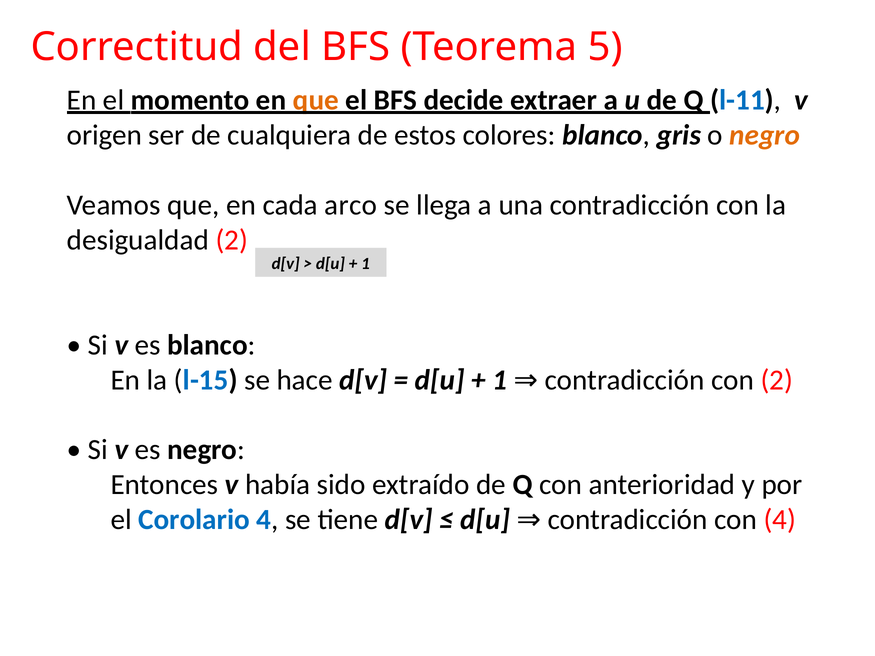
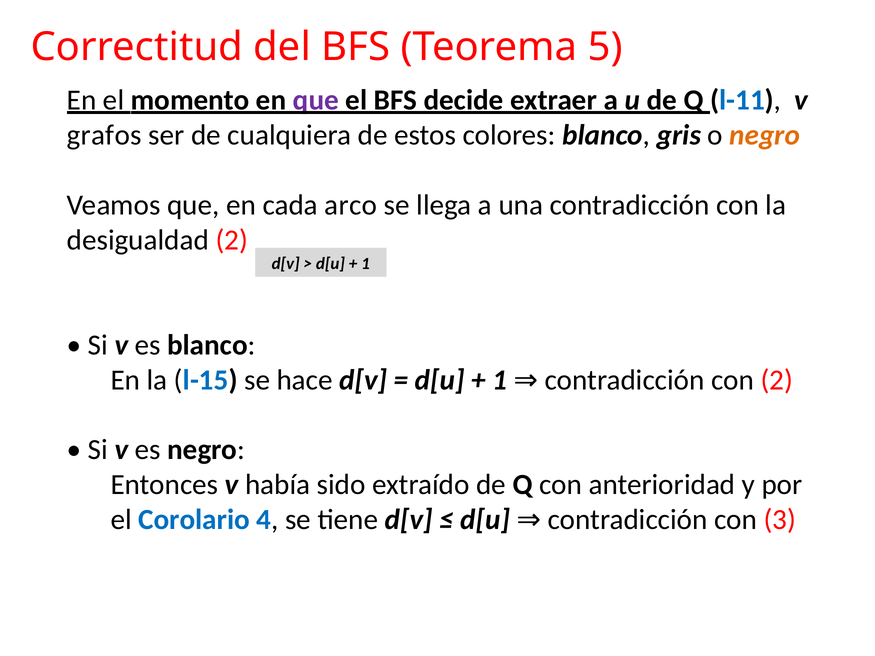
que colour: orange -> purple (316, 100)
origen: origen -> grafos (104, 135)
4: 4 -> 3 (780, 520)
